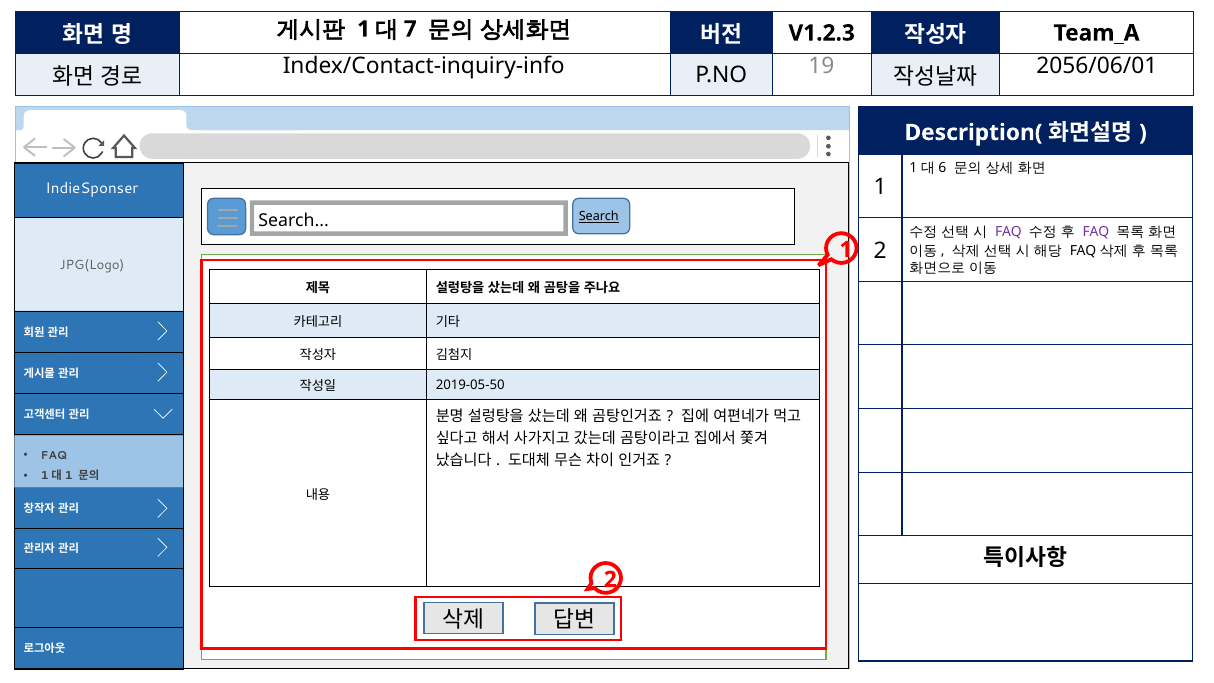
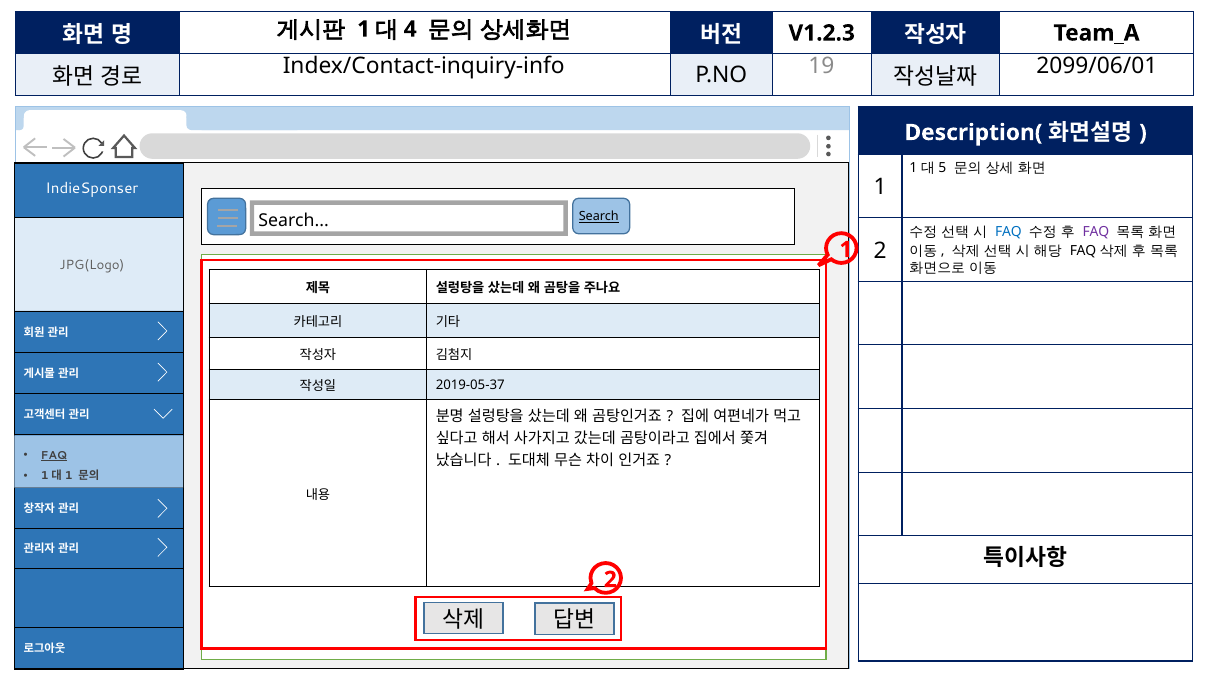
7: 7 -> 4 (410, 29)
2056/06/01: 2056/06/01 -> 2099/06/01 (1097, 66)
6: 6 -> 5 (942, 168)
FAQ colour: purple -> blue (1008, 232)
2019-05-50: 2019-05-50 -> 2019-05-37 (470, 385)
FAQ underline: none -> present (54, 455)
